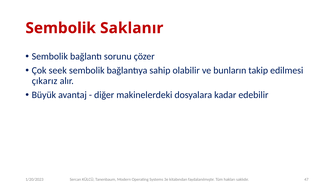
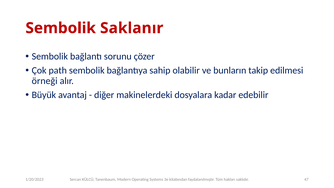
seek: seek -> path (58, 70)
çıkarız: çıkarız -> örneği (45, 81)
